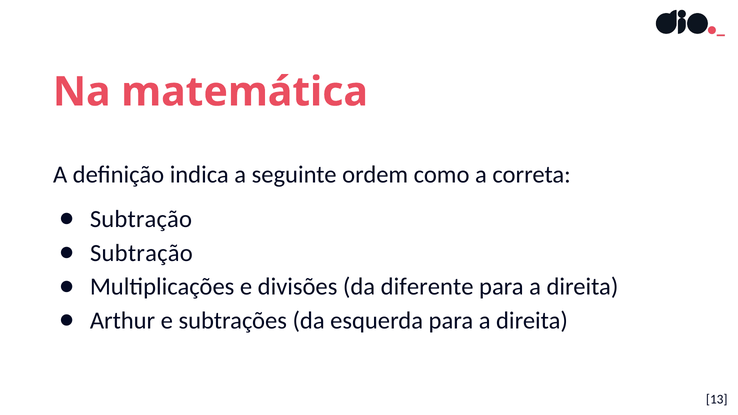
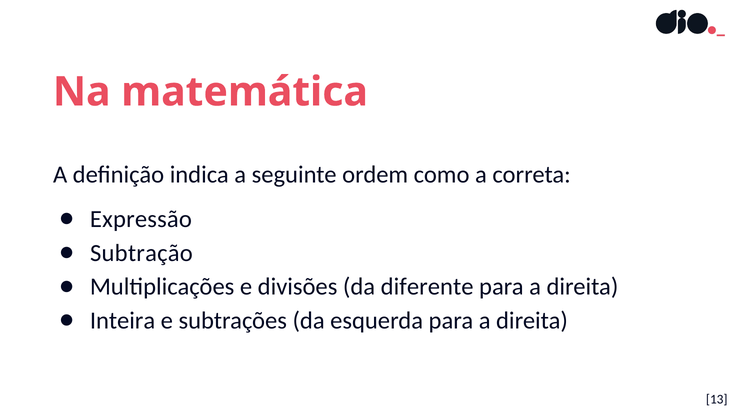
Subtração: Subtração -> Expressão (141, 219)
Arthur: Arthur -> Inteira (123, 321)
